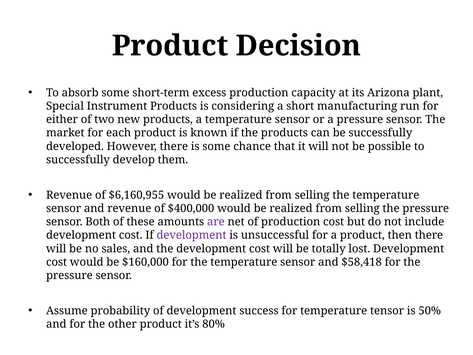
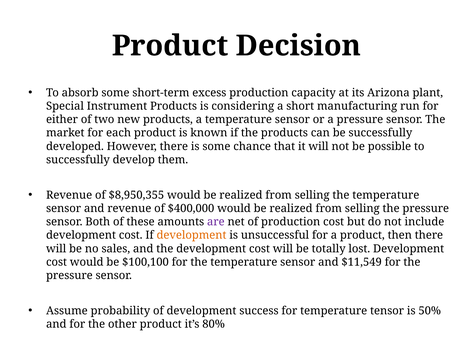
$6,160,955: $6,160,955 -> $8,950,355 (136, 195)
development colour: purple -> orange (192, 235)
$160,000: $160,000 -> $100,100 (145, 262)
$58,418: $58,418 -> $11,549 (362, 262)
